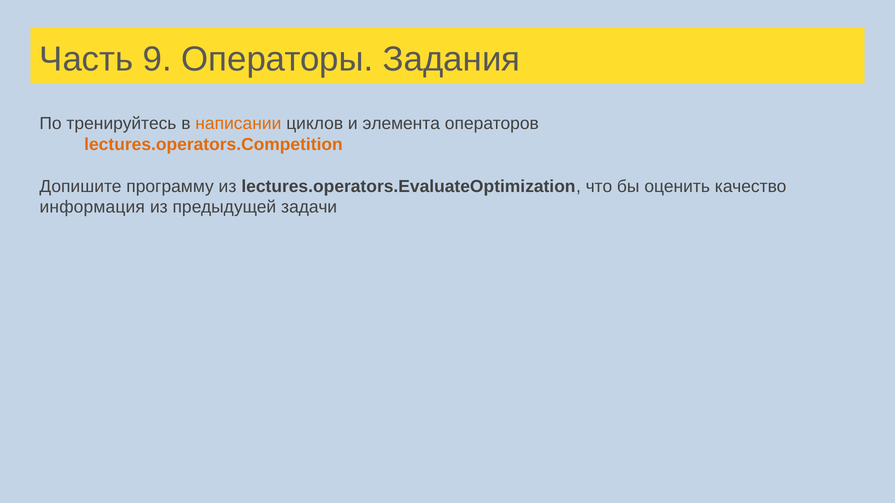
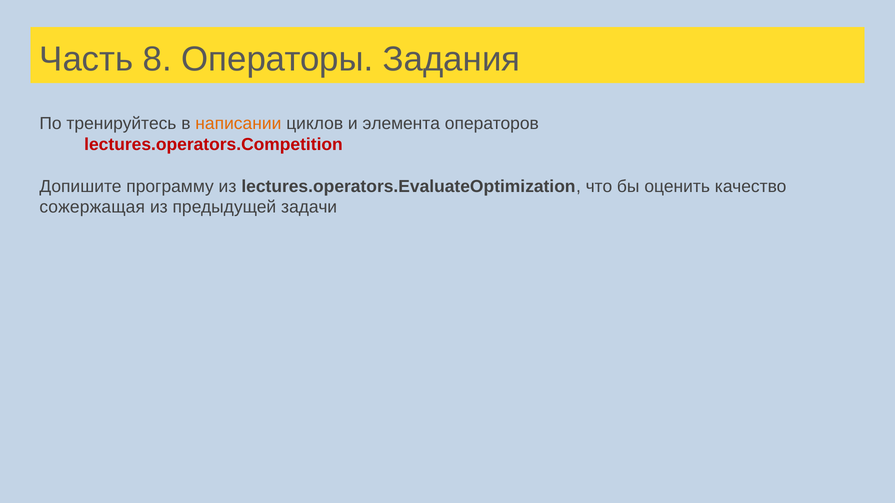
9: 9 -> 8 (157, 59)
lectures.operators.Competition colour: orange -> red (213, 145)
информация: информация -> сожержащая (92, 207)
